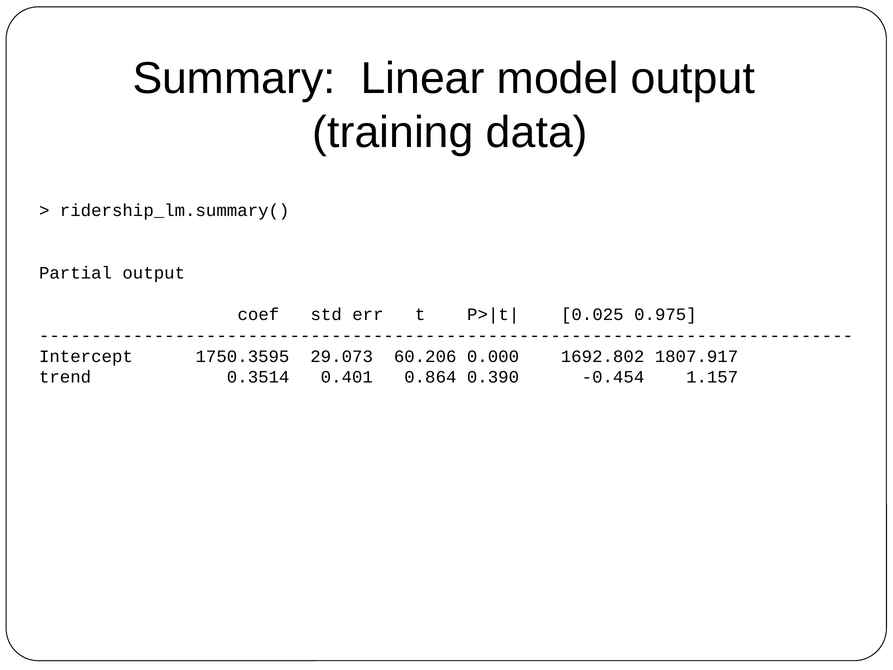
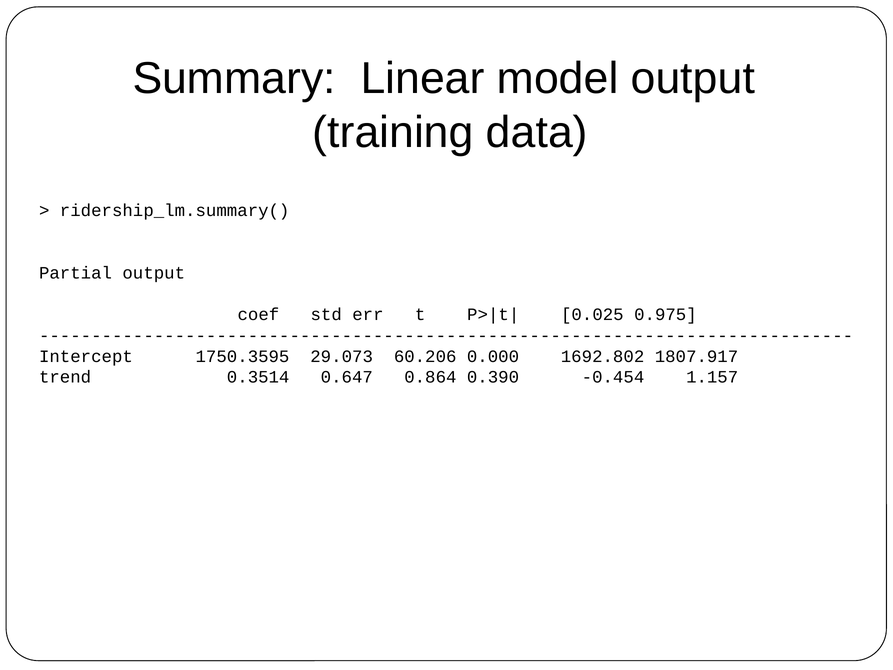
0.401: 0.401 -> 0.647 (347, 377)
